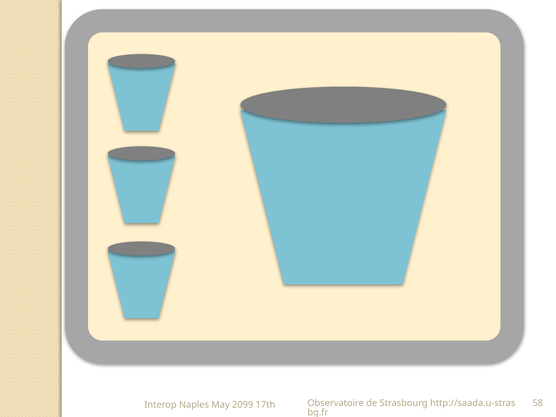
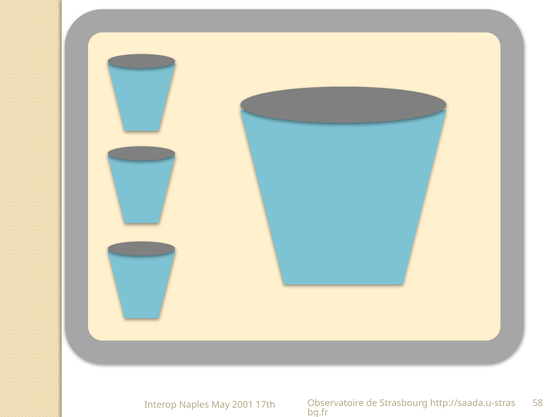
2099: 2099 -> 2001 (243, 405)
